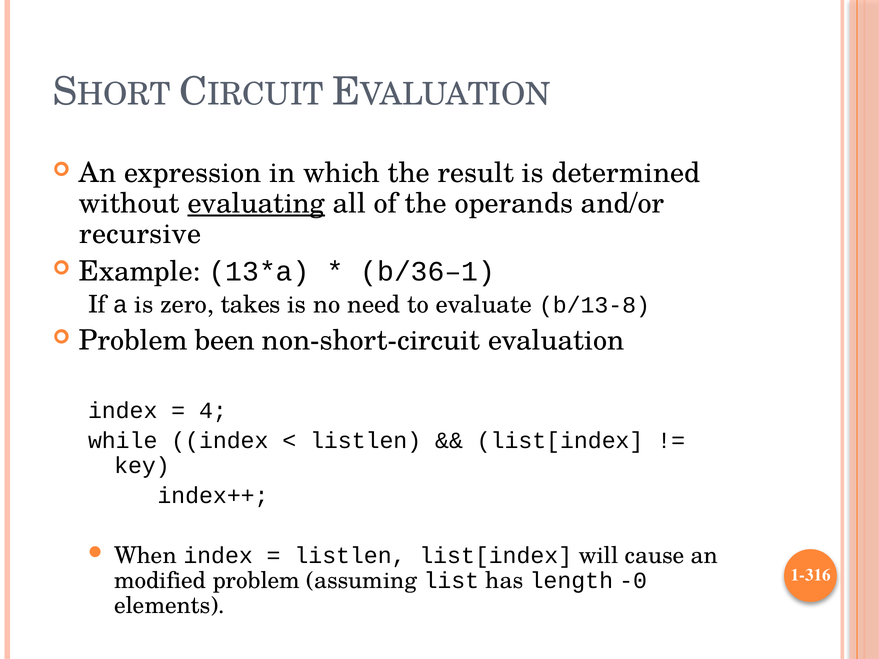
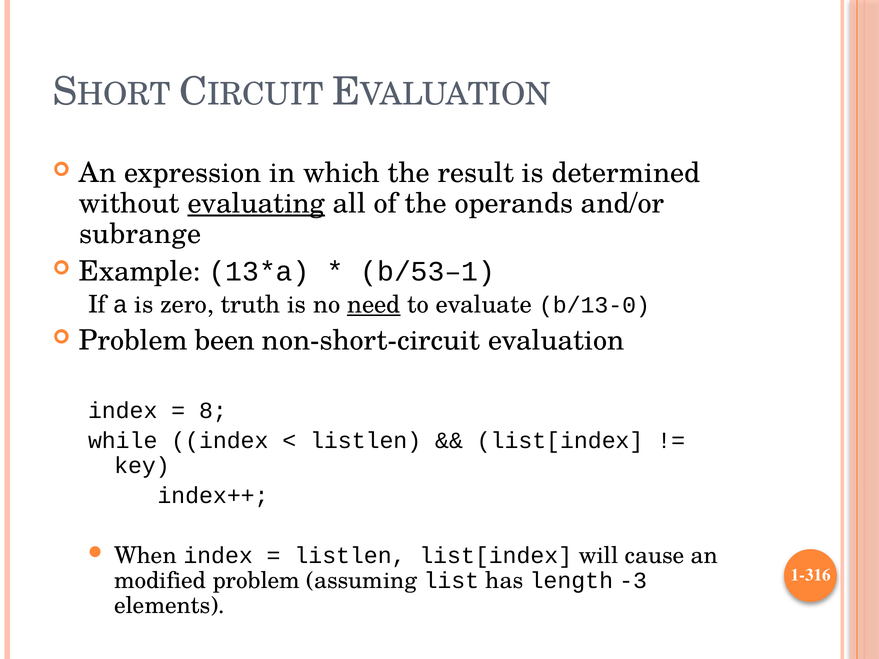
recursive: recursive -> subrange (140, 234)
b/36–1: b/36–1 -> b/53–1 (428, 271)
takes: takes -> truth (251, 305)
need underline: none -> present (374, 305)
b/13-8: b/13-8 -> b/13-0 (594, 305)
4: 4 -> 8 (213, 411)
-0: -0 -> -3 (633, 581)
